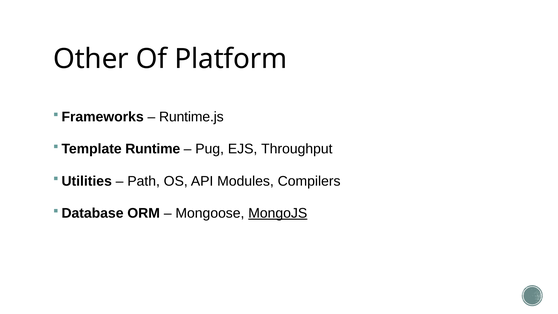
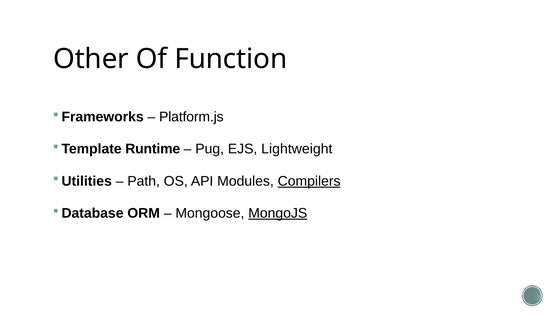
Platform: Platform -> Function (231, 59)
Runtime.js: Runtime.js -> Platform.js (191, 117)
Throughput: Throughput -> Lightweight (297, 149)
Compilers underline: none -> present (309, 181)
